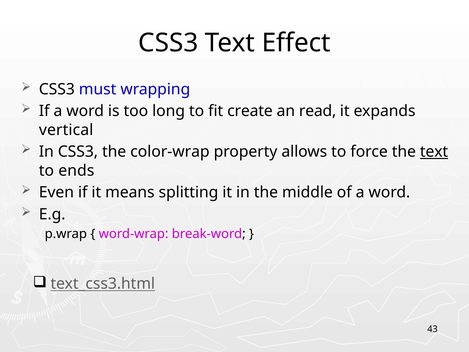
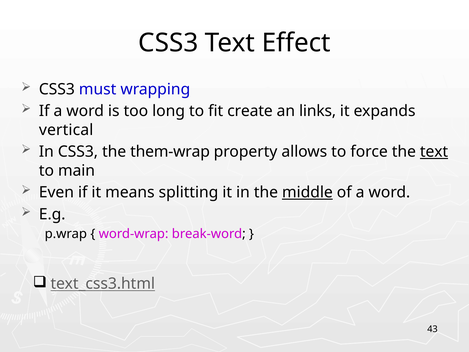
read: read -> links (318, 111)
color-wrap: color-wrap -> them-wrap (170, 152)
ends: ends -> main (76, 170)
middle underline: none -> present (307, 192)
